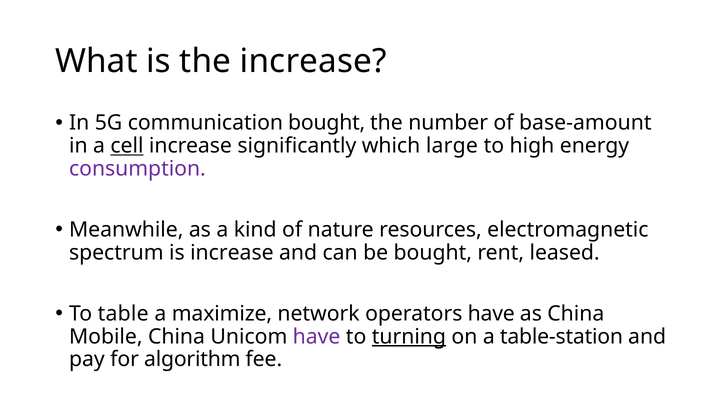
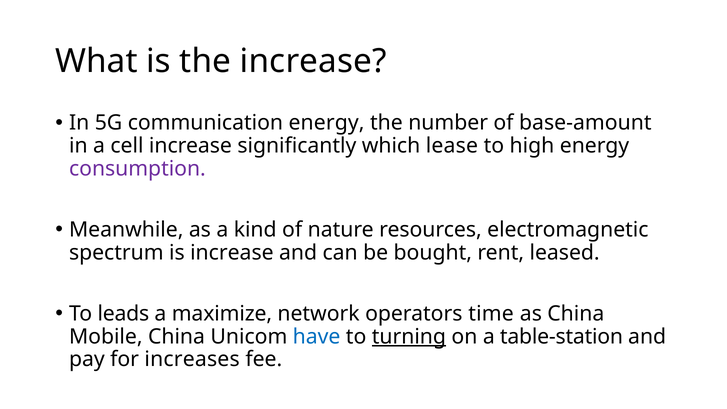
communication bought: bought -> energy (327, 123)
cell underline: present -> none (127, 146)
large: large -> lease (452, 146)
table: table -> leads (123, 314)
operators have: have -> time (491, 314)
have colour: purple -> blue (317, 336)
algorithm: algorithm -> increases (192, 359)
